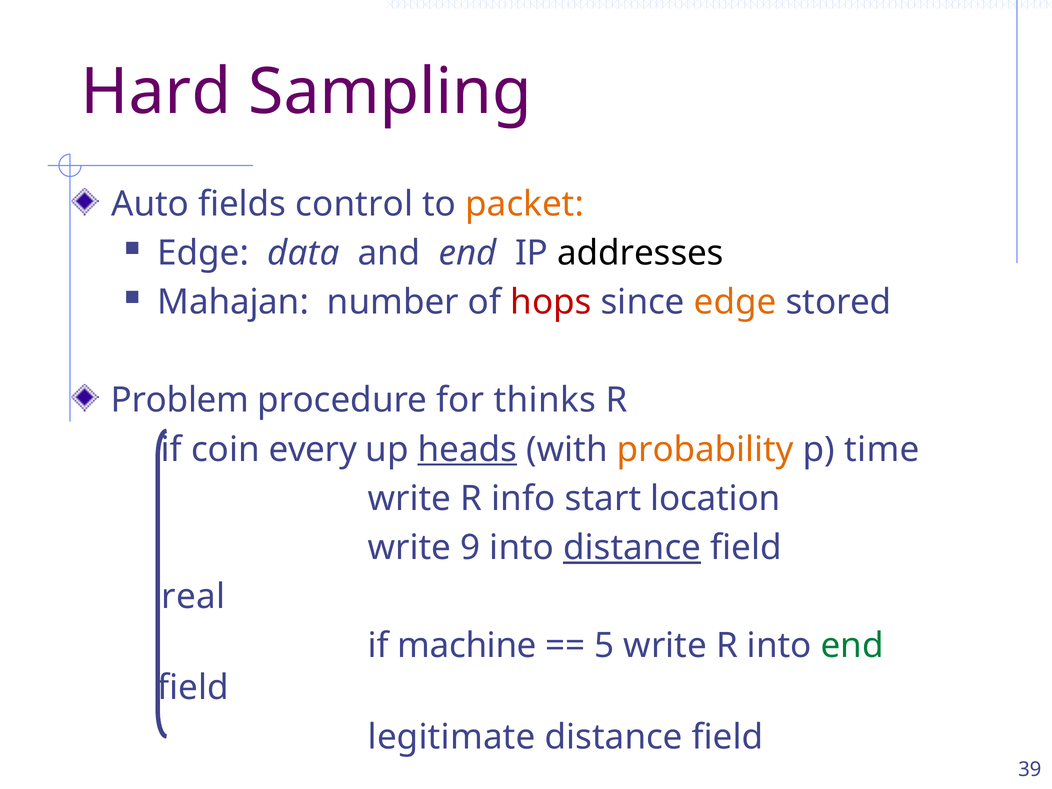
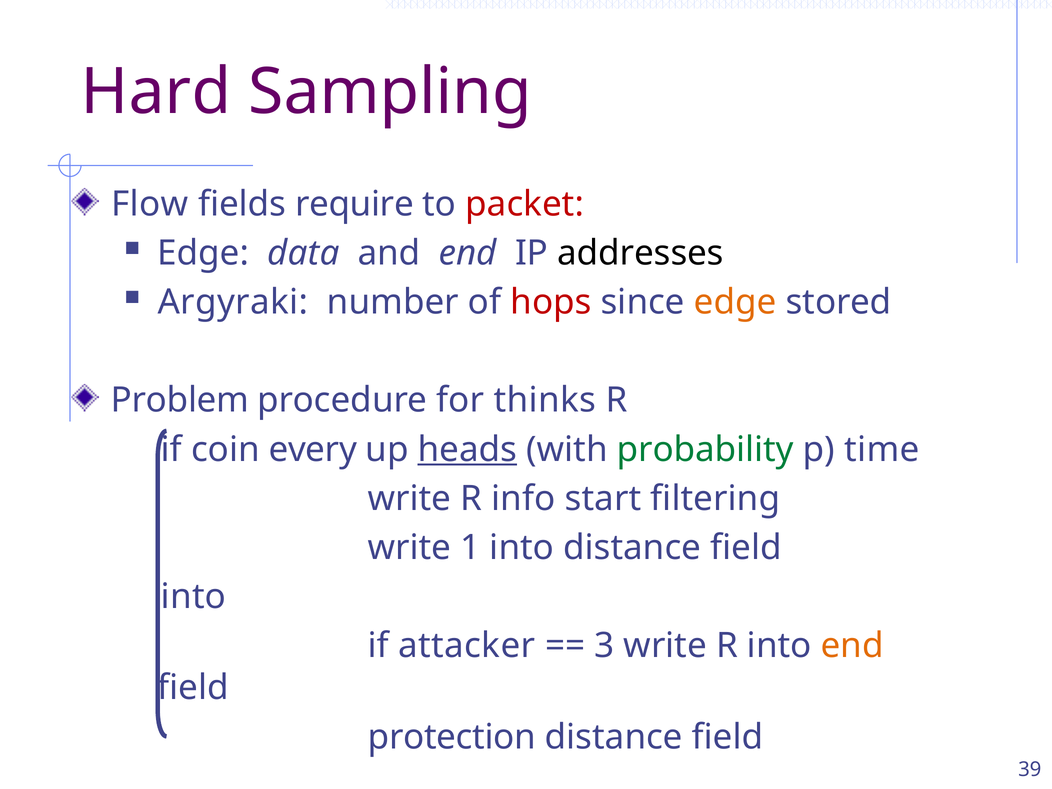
Auto: Auto -> Flow (150, 204)
control: control -> require (354, 204)
packet colour: orange -> red (525, 204)
Mahajan: Mahajan -> Argyraki (233, 302)
probability colour: orange -> green (705, 449)
location: location -> filtering (715, 499)
9: 9 -> 1 (470, 548)
distance underline: present -> none (632, 548)
real: real -> into (194, 597)
machine: machine -> attacker (467, 646)
5: 5 -> 3 (604, 646)
end colour: green -> orange (852, 646)
legitimate: legitimate -> protection (452, 737)
